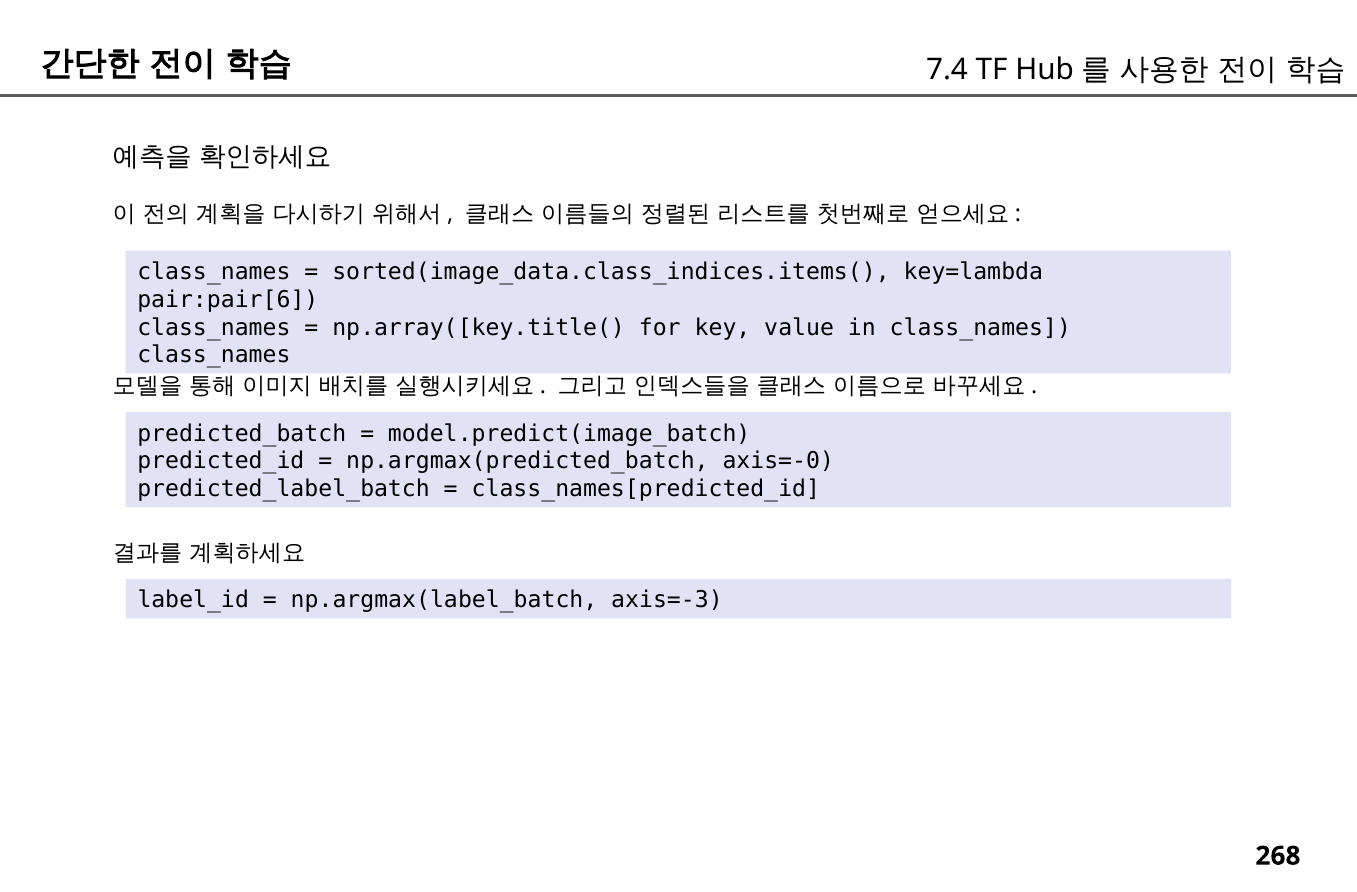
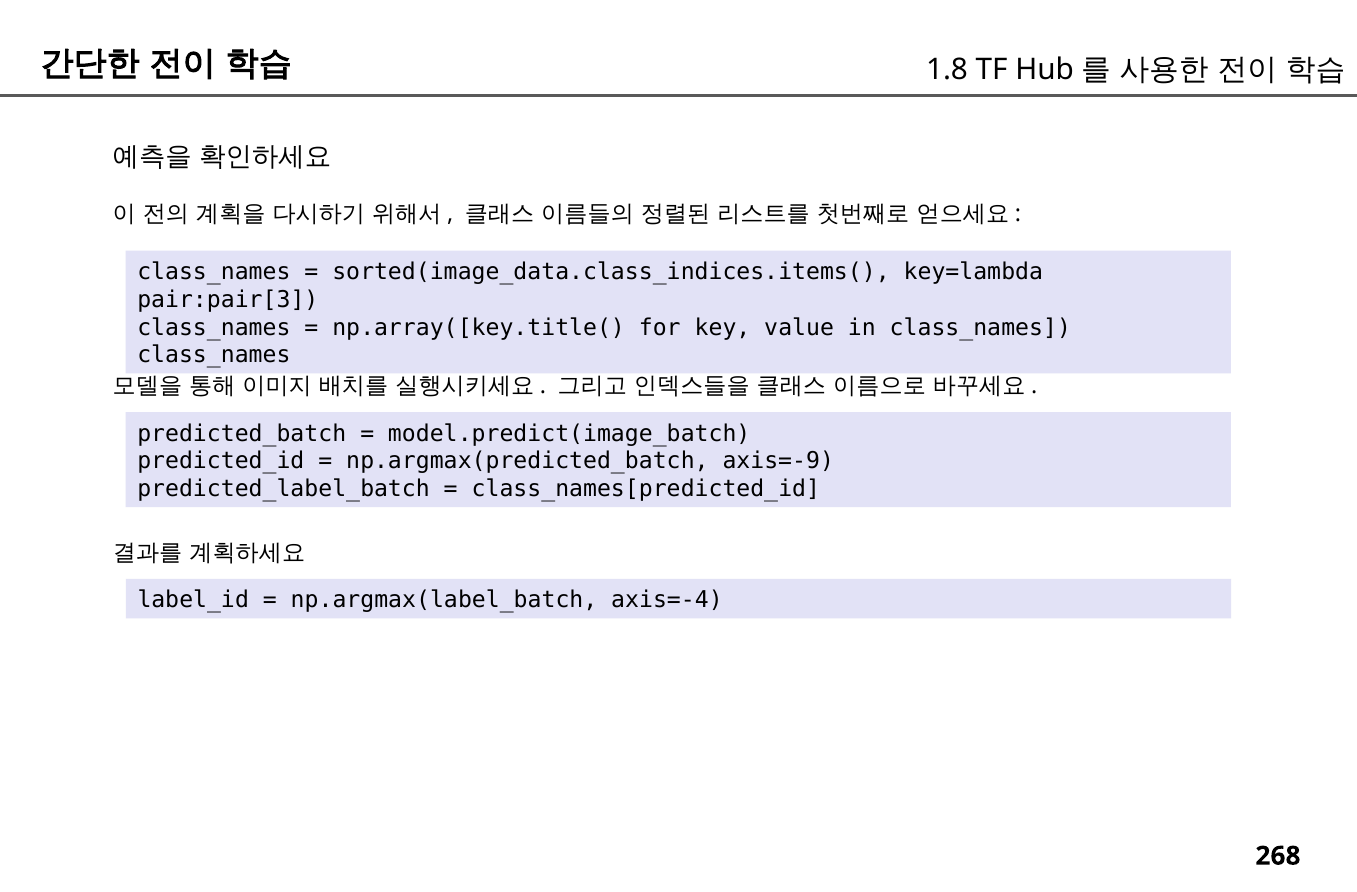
7.4: 7.4 -> 1.8 (947, 70)
pair:pair[6: pair:pair[6 -> pair:pair[3 (228, 299)
axis=-0: axis=-0 -> axis=-9 (778, 461)
axis=-3: axis=-3 -> axis=-4 (667, 600)
